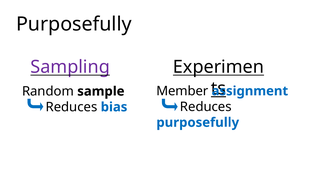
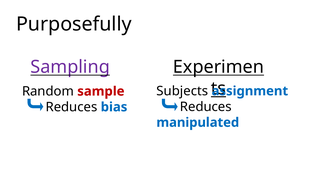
Member: Member -> Subjects (182, 91)
sample colour: black -> red (101, 91)
purposefully: purposefully -> manipulated (198, 123)
